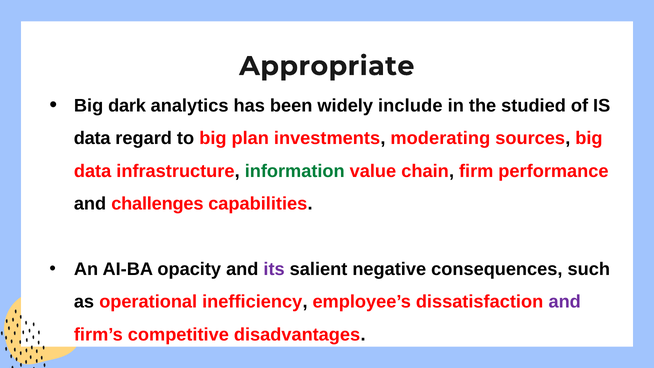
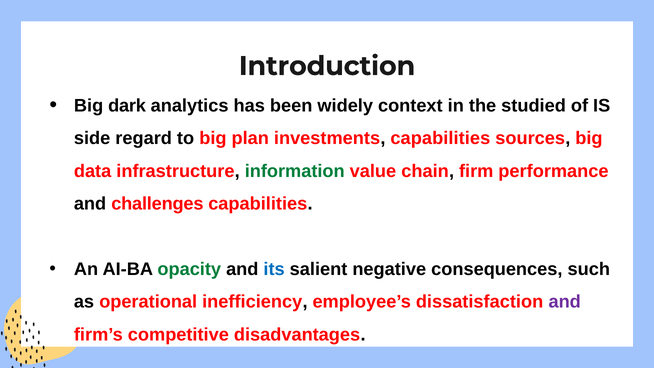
Appropriate: Appropriate -> Introduction (327, 66)
include: include -> context (410, 106)
data: data -> side (92, 138)
investments moderating: moderating -> capabilities (440, 138)
opacity colour: black -> green (189, 269)
its colour: purple -> blue (274, 269)
